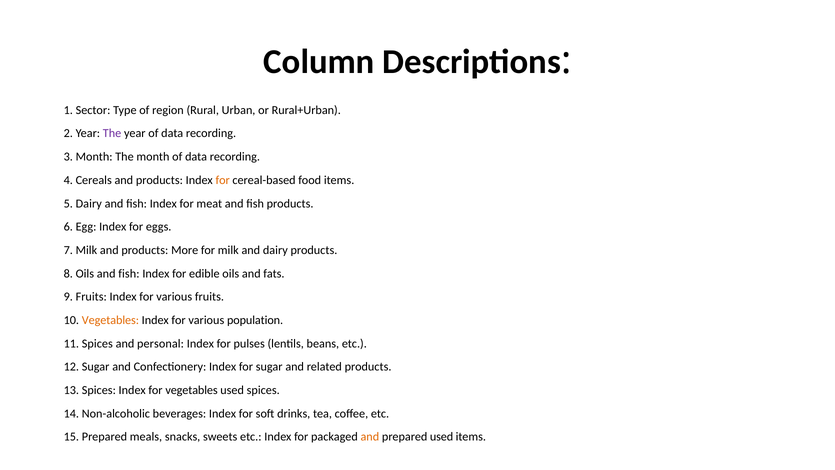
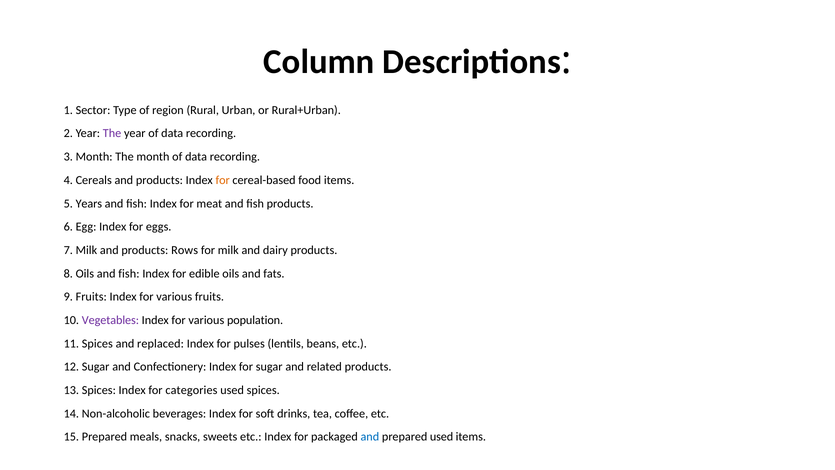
5 Dairy: Dairy -> Years (89, 203)
More: More -> Rows (185, 250)
Vegetables colour: orange -> purple (110, 320)
personal: personal -> replaced (161, 343)
for vegetables: vegetables -> categories (191, 390)
and colour: orange -> blue (370, 437)
